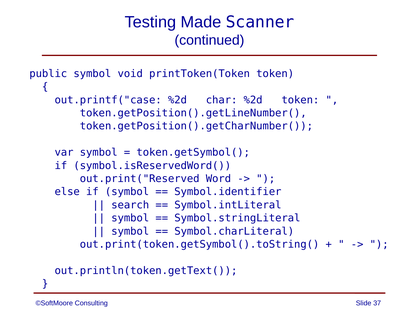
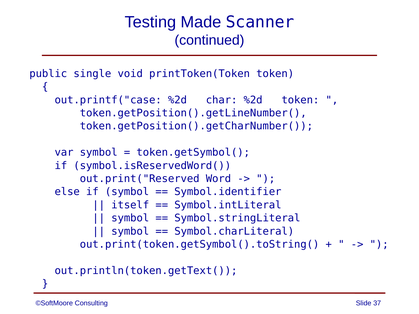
public symbol: symbol -> single (92, 74)
search: search -> itself (130, 205)
